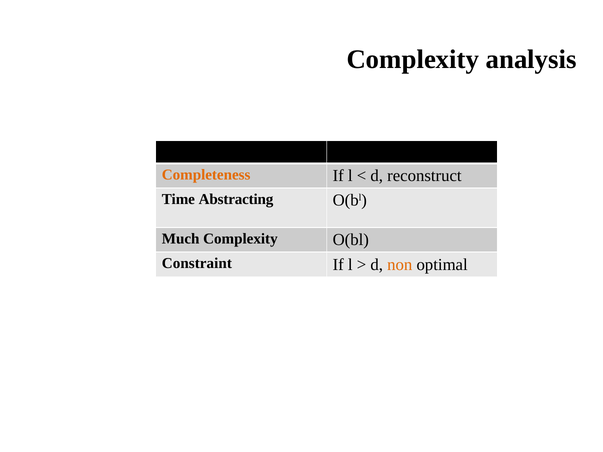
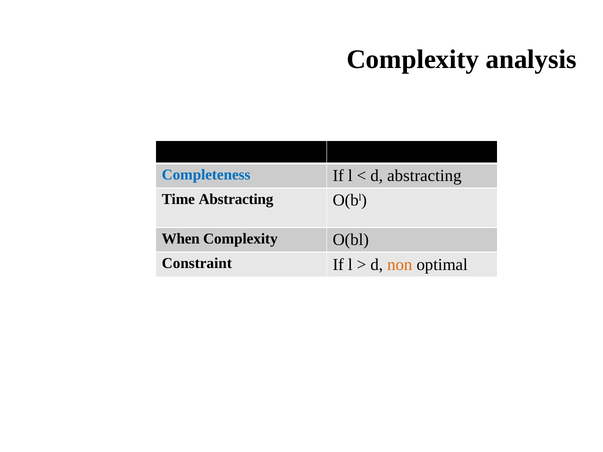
Completeness colour: orange -> blue (206, 175)
d reconstruct: reconstruct -> abstracting (424, 176)
Much: Much -> When (181, 239)
